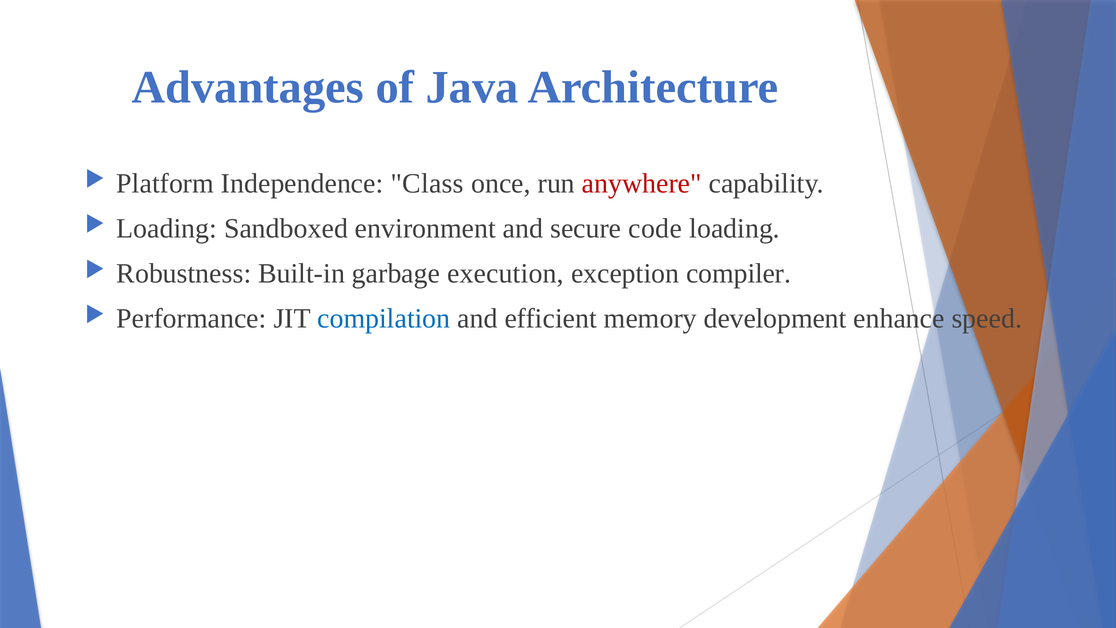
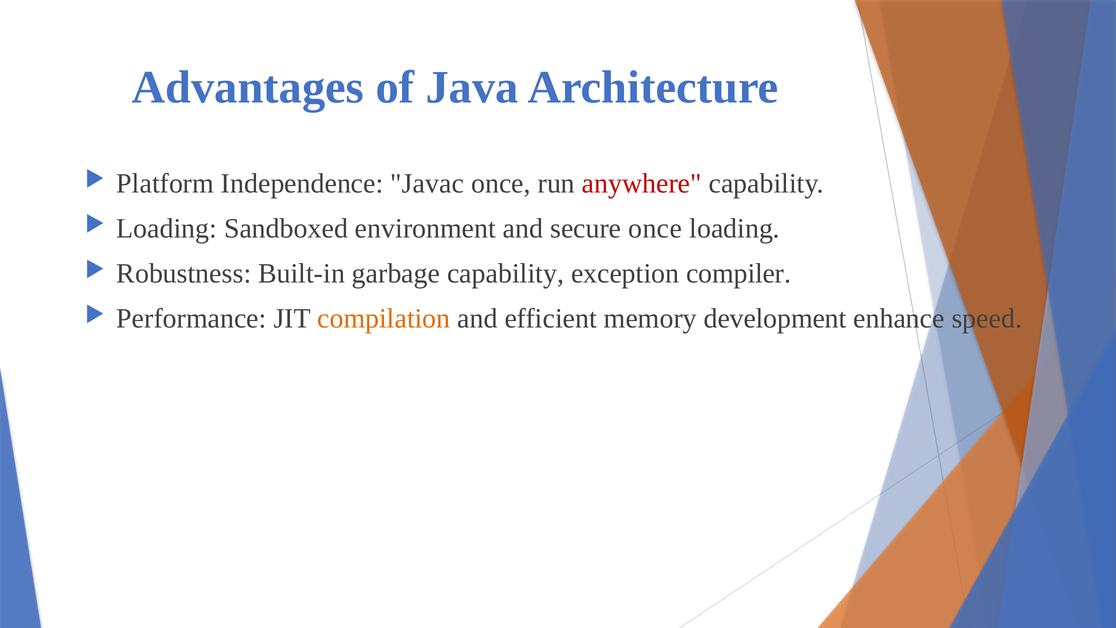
Class: Class -> Javac (427, 183)
secure code: code -> once (655, 228)
garbage execution: execution -> capability (506, 274)
compilation colour: blue -> orange (384, 319)
